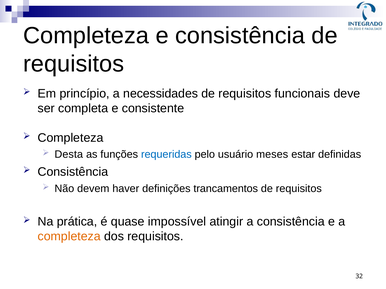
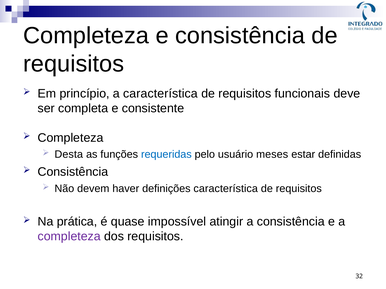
a necessidades: necessidades -> característica (161, 94)
definições trancamentos: trancamentos -> característica (226, 189)
completeza colour: orange -> purple (69, 237)
